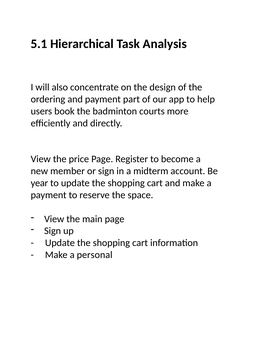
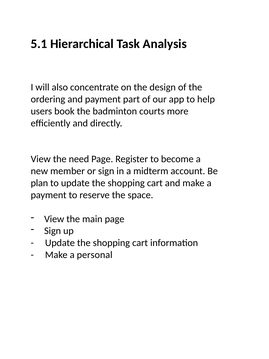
price: price -> need (79, 159)
year: year -> plan (39, 183)
